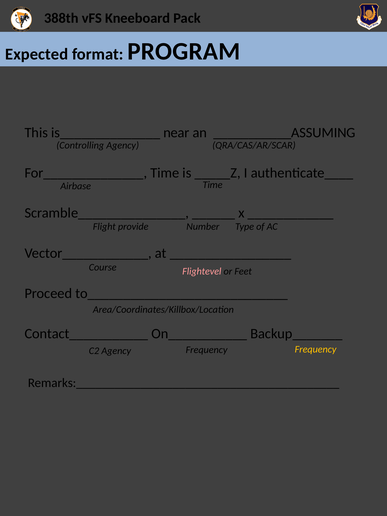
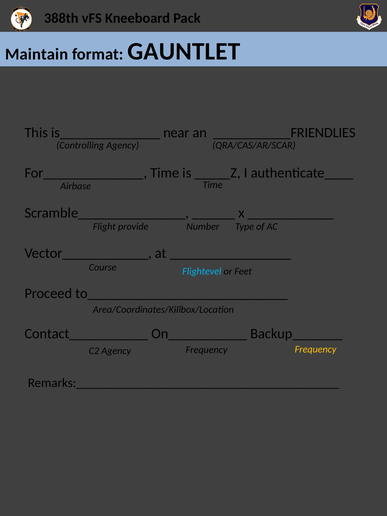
Expected: Expected -> Maintain (37, 54)
PROGRAM: PROGRAM -> GAUNTLET (184, 51)
___________ASSUMING: ___________ASSUMING -> ___________FRIENDLIES (284, 133)
Flightevel colour: pink -> light blue (202, 271)
